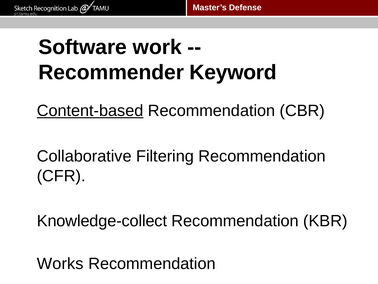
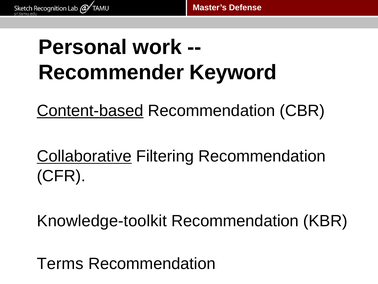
Software: Software -> Personal (83, 47)
Collaborative underline: none -> present (84, 156)
Knowledge-collect: Knowledge-collect -> Knowledge-toolkit (102, 221)
Works: Works -> Terms (60, 263)
